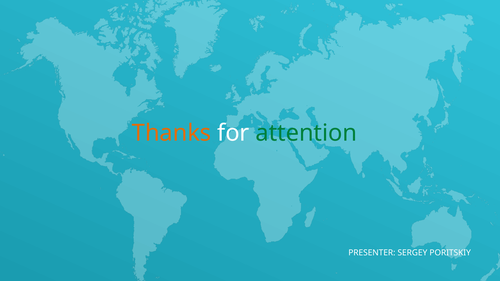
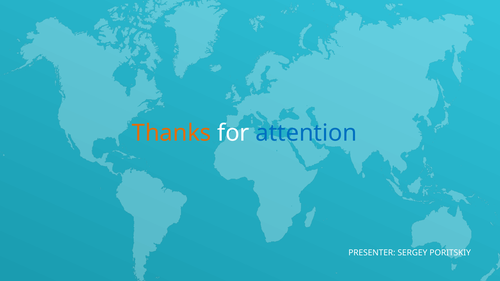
attention colour: green -> blue (306, 133)
